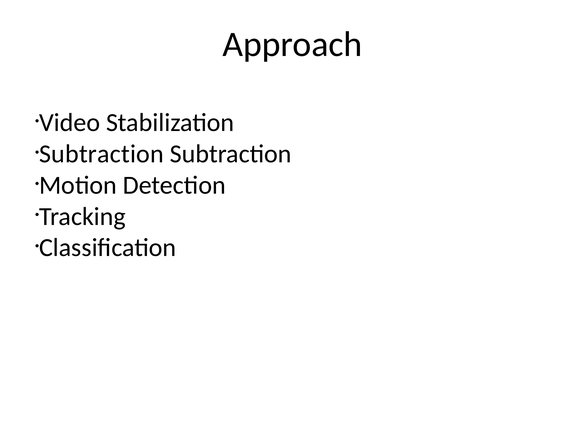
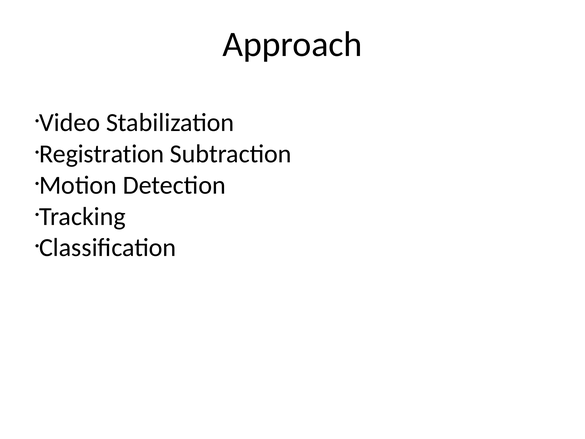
Subtraction: Subtraction -> Registration (102, 154)
